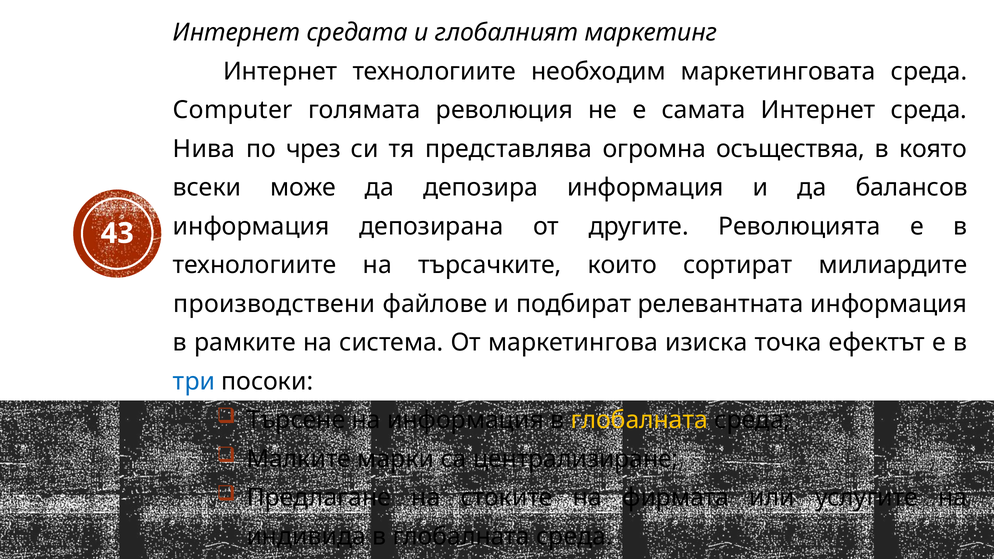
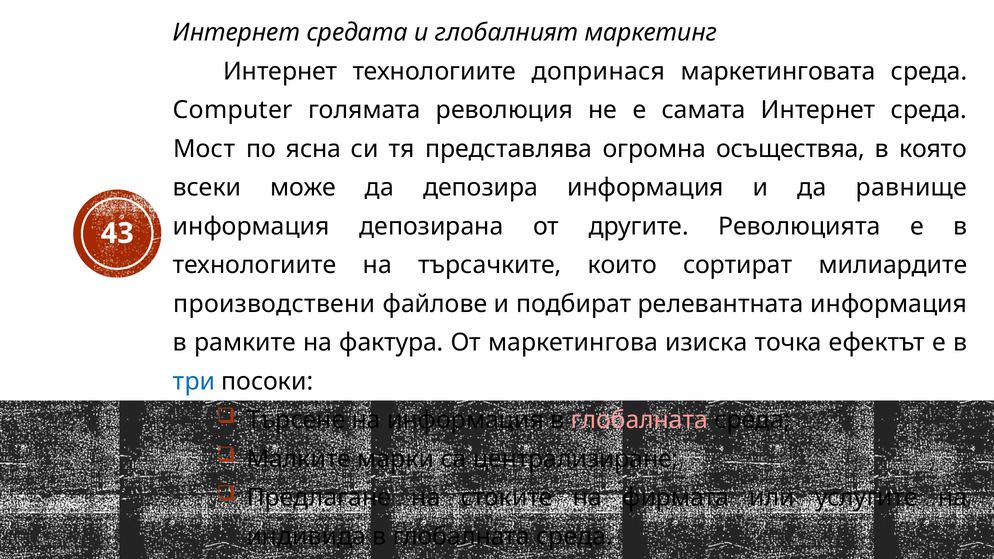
необходим: необходим -> допринася (598, 72)
Нива: Нива -> Мост (204, 149)
чрез: чрез -> ясна (313, 149)
балансов: балансов -> равнище (911, 188)
система: система -> фактура (391, 343)
глобалната colour: yellow -> pink (639, 420)
